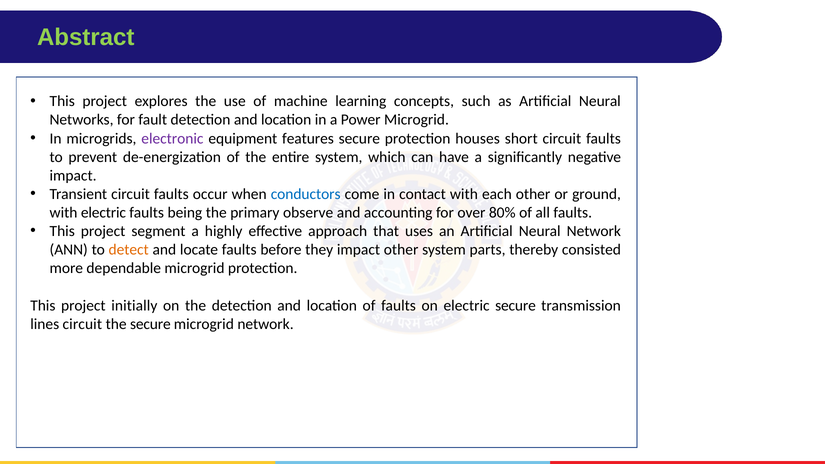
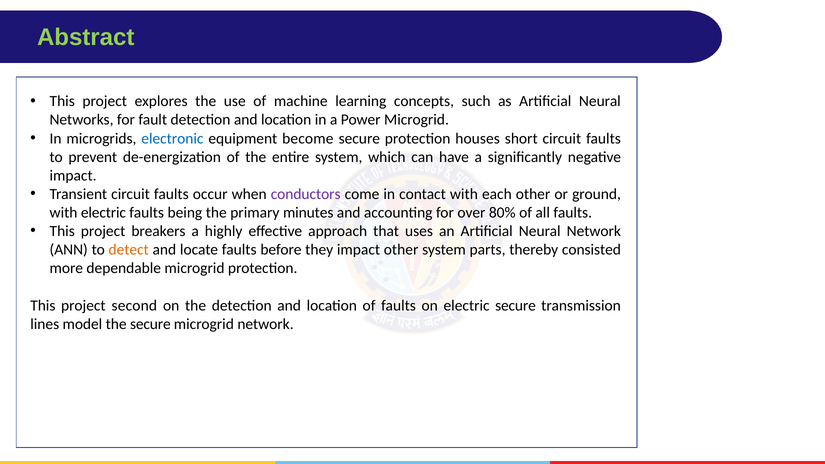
electronic colour: purple -> blue (172, 138)
features: features -> become (308, 138)
conductors colour: blue -> purple (306, 194)
observe: observe -> minutes (308, 213)
segment: segment -> breakers (158, 231)
initially: initially -> second (134, 305)
lines circuit: circuit -> model (82, 324)
